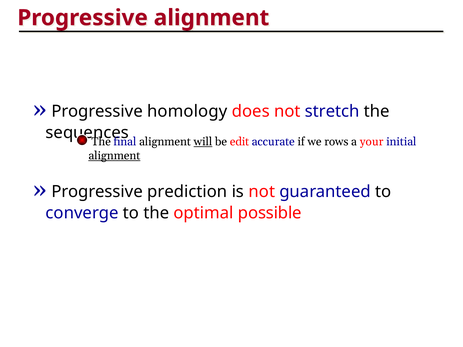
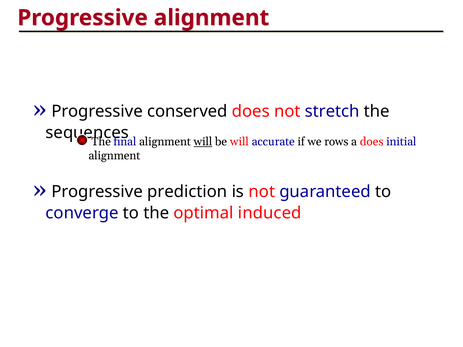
homology: homology -> conserved (187, 111)
be edit: edit -> will (239, 142)
a your: your -> does (372, 142)
alignment underline: present -> none (114, 156)
possible: possible -> induced (270, 213)
